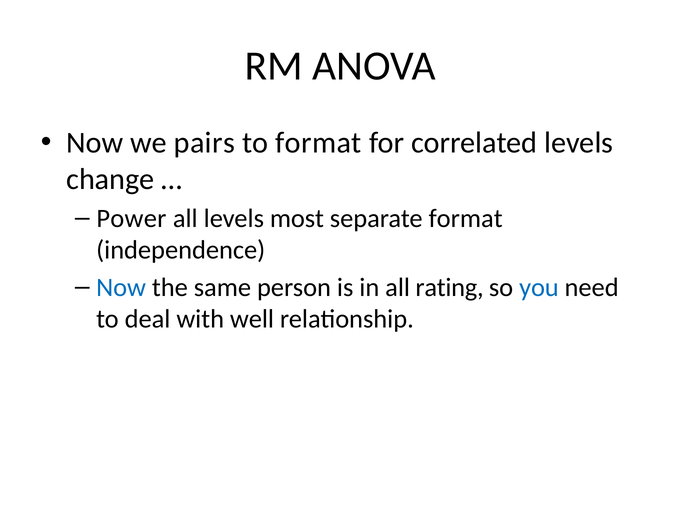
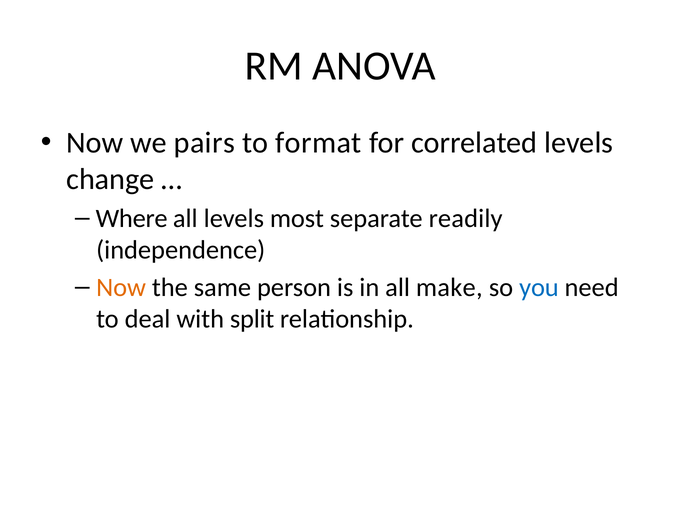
Power: Power -> Where (132, 218)
separate format: format -> readily (466, 218)
Now colour: blue -> orange (121, 287)
rating: rating -> make (449, 287)
well: well -> split (252, 319)
